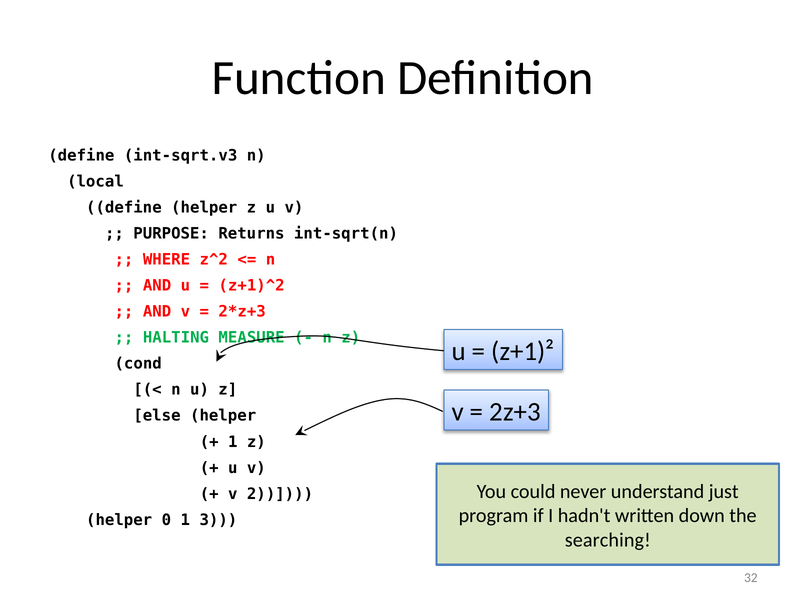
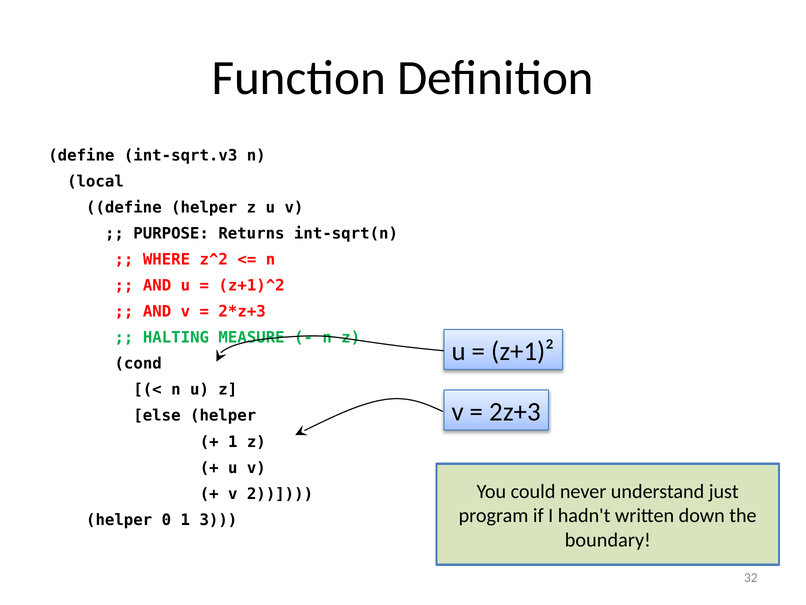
searching: searching -> boundary (608, 539)
